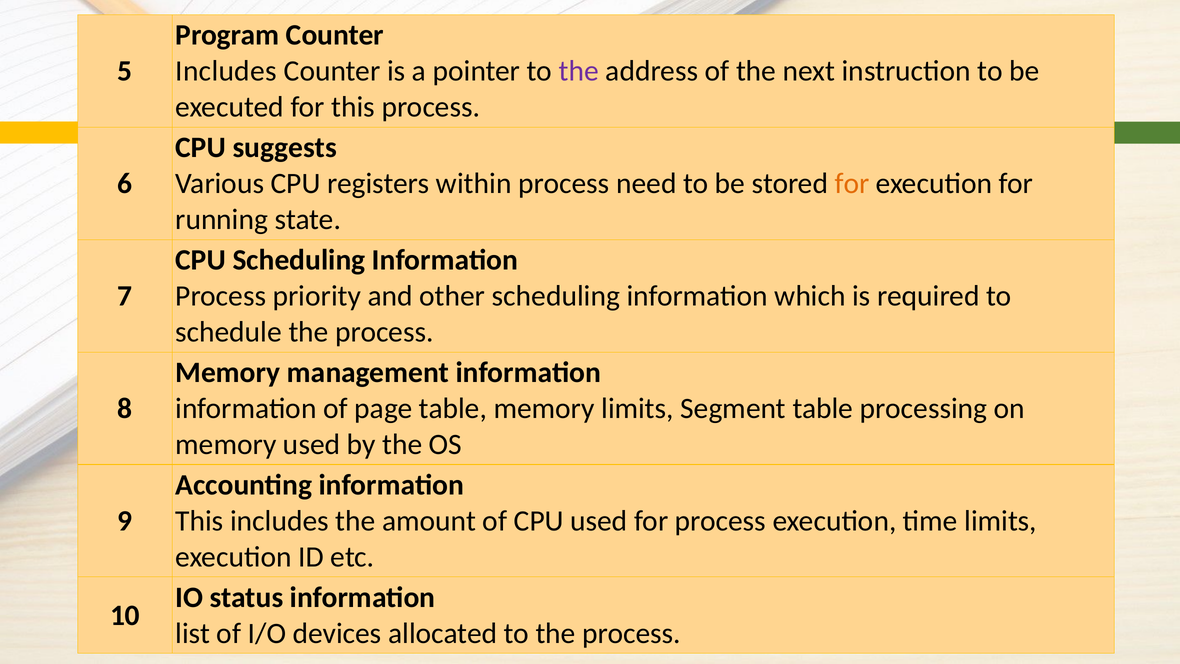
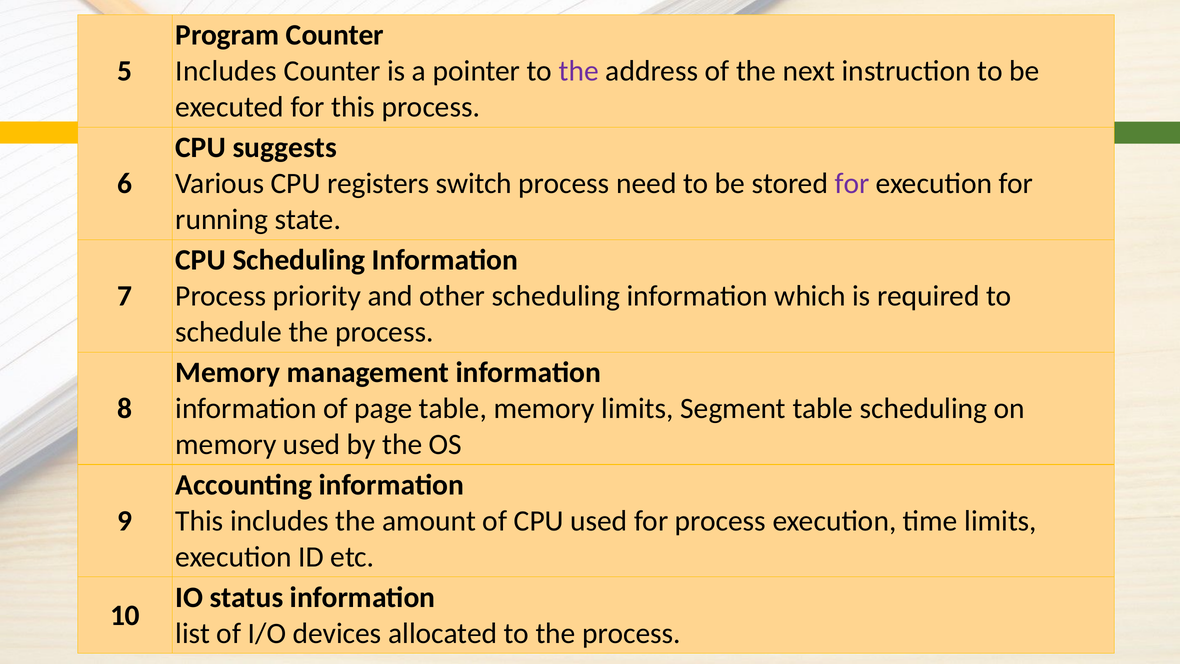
within: within -> switch (474, 184)
for colour: orange -> purple (852, 184)
table processing: processing -> scheduling (923, 408)
